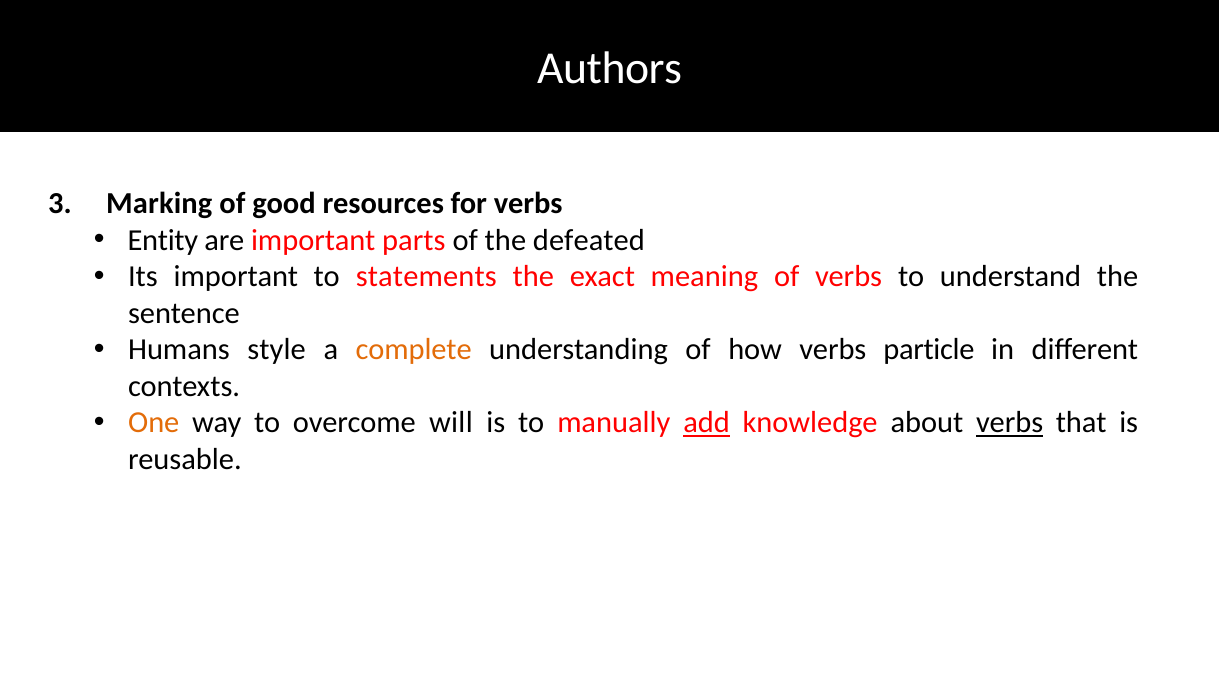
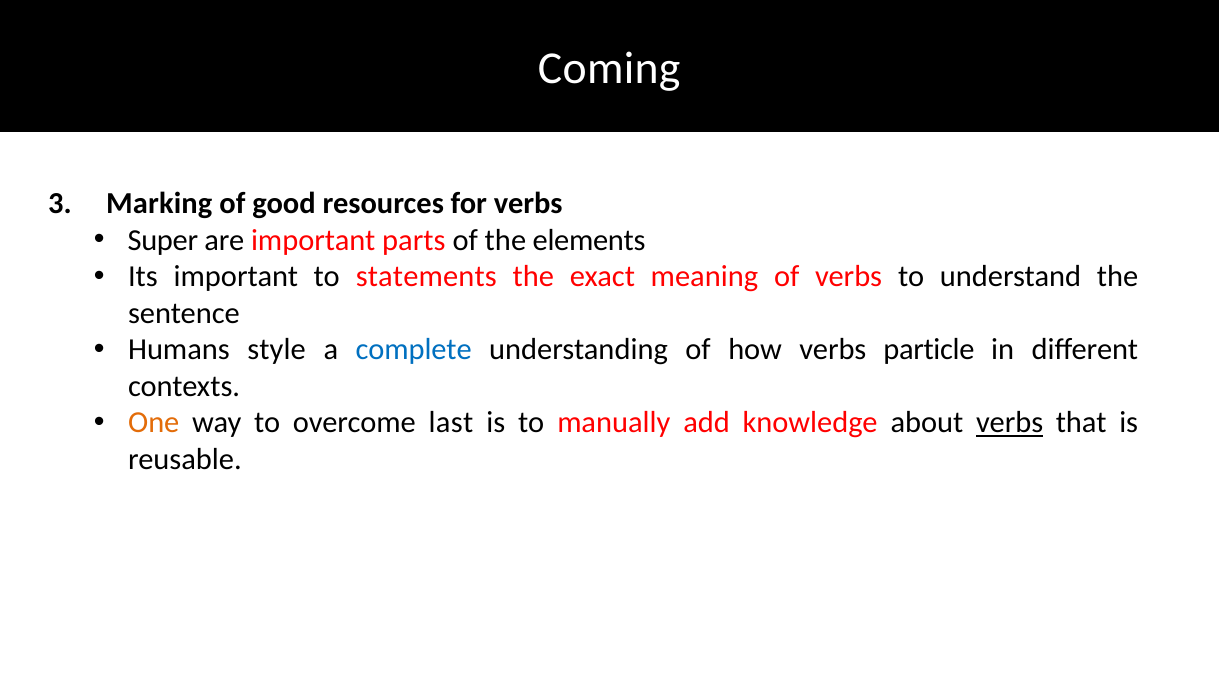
Authors: Authors -> Coming (609, 68)
Entity: Entity -> Super (163, 240)
defeated: defeated -> elements (589, 240)
complete colour: orange -> blue (414, 350)
will: will -> last (451, 423)
add underline: present -> none (707, 423)
